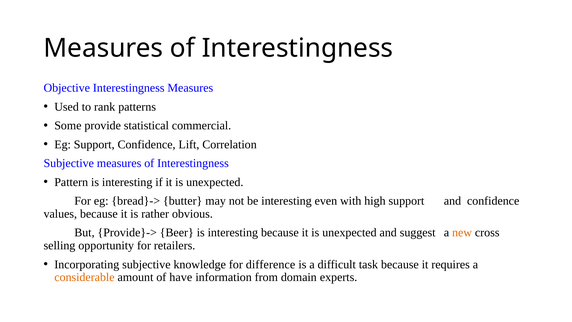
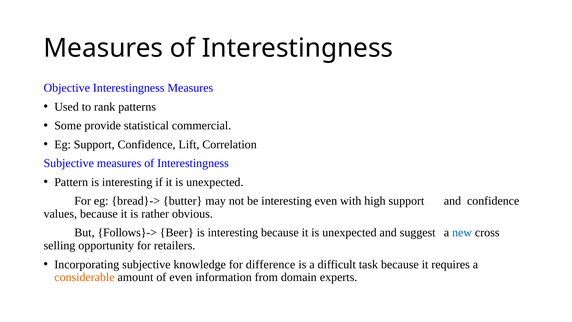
Provide}->: Provide}-> -> Follows}-> (127, 233)
new colour: orange -> blue (462, 233)
of have: have -> even (181, 277)
